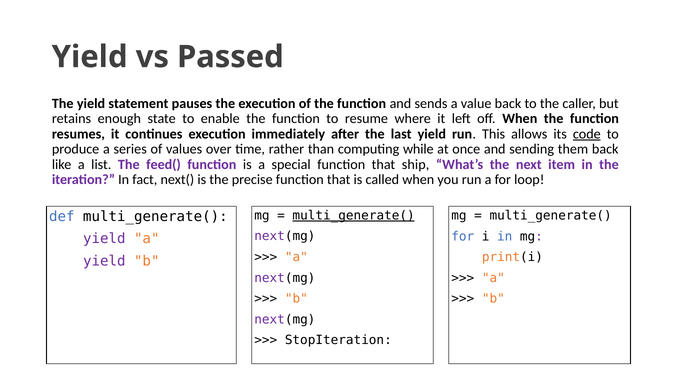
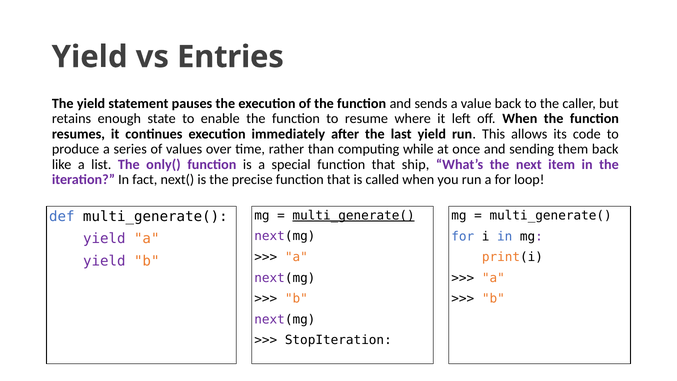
Passed: Passed -> Entries (230, 57)
code underline: present -> none (587, 134)
feed(: feed( -> only( (163, 164)
